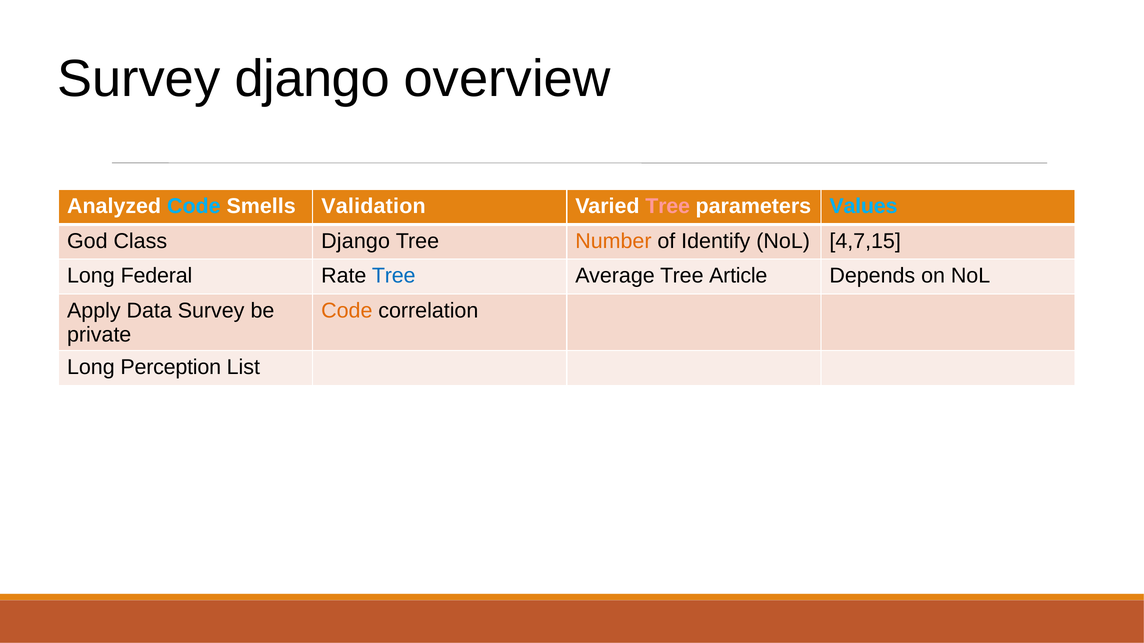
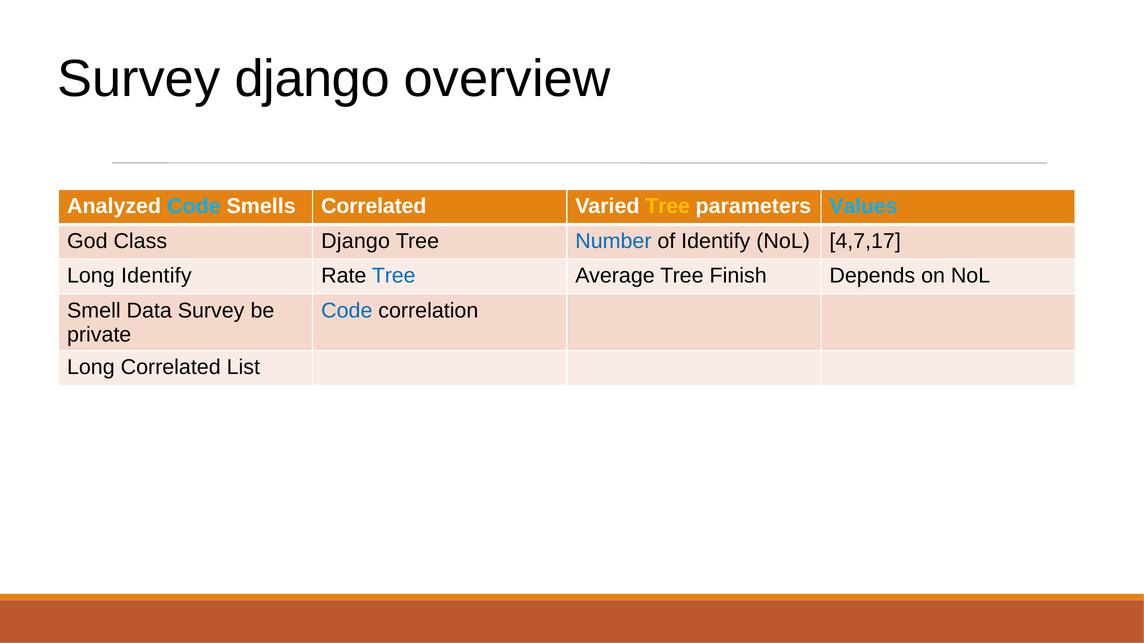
Smells Validation: Validation -> Correlated (374, 206)
Tree colour: pink -> yellow (668, 206)
Number colour: orange -> blue (613, 241)
4,7,15: 4,7,15 -> 4,7,17 (865, 241)
Long Federal: Federal -> Identify (156, 276)
Article: Article -> Finish (738, 276)
Apply: Apply -> Smell (94, 311)
Code colour: orange -> blue (347, 311)
Long Perception: Perception -> Correlated (171, 367)
